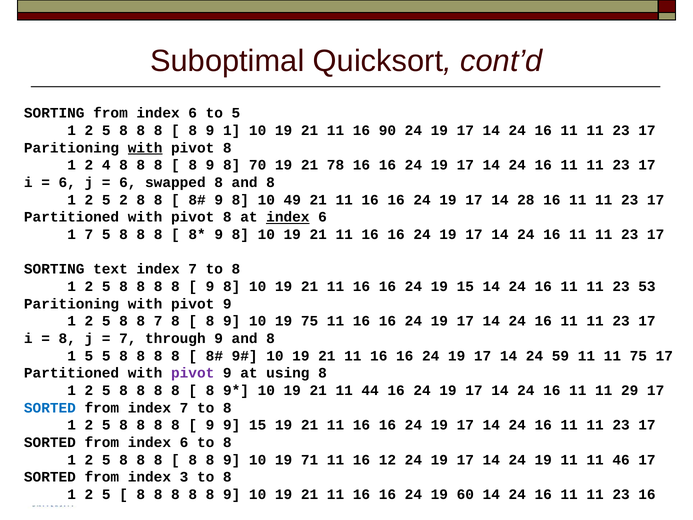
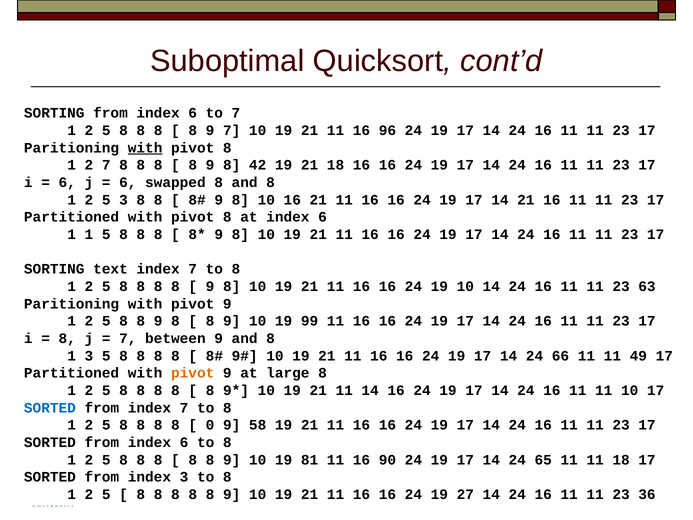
to 5: 5 -> 7 (236, 113)
8 9 1: 1 -> 7 (232, 130)
90: 90 -> 96 (387, 130)
2 4: 4 -> 7 (106, 165)
70: 70 -> 42 (258, 165)
21 78: 78 -> 18 (336, 165)
5 2: 2 -> 3 (124, 200)
10 49: 49 -> 16 (292, 200)
14 28: 28 -> 21 (526, 200)
index underline: present -> none (288, 217)
1 7: 7 -> 1 (89, 234)
19 15: 15 -> 10 (465, 286)
53: 53 -> 63 (647, 286)
5 8 8 7: 7 -> 9 (158, 321)
19 75: 75 -> 99 (310, 321)
through: through -> between (175, 338)
1 5: 5 -> 3 (89, 356)
59: 59 -> 66 (560, 356)
11 75: 75 -> 49 (638, 356)
pivot colour: purple -> orange (193, 373)
using: using -> large (288, 373)
11 44: 44 -> 14 (370, 390)
11 29: 29 -> 10 (630, 390)
9: 9 -> 0 (210, 425)
9 15: 15 -> 58 (258, 425)
71: 71 -> 81 (310, 460)
12: 12 -> 90 (387, 460)
14 24 19: 19 -> 65 (543, 460)
11 46: 46 -> 18 (621, 460)
60: 60 -> 27 (465, 494)
23 16: 16 -> 36 (647, 494)
